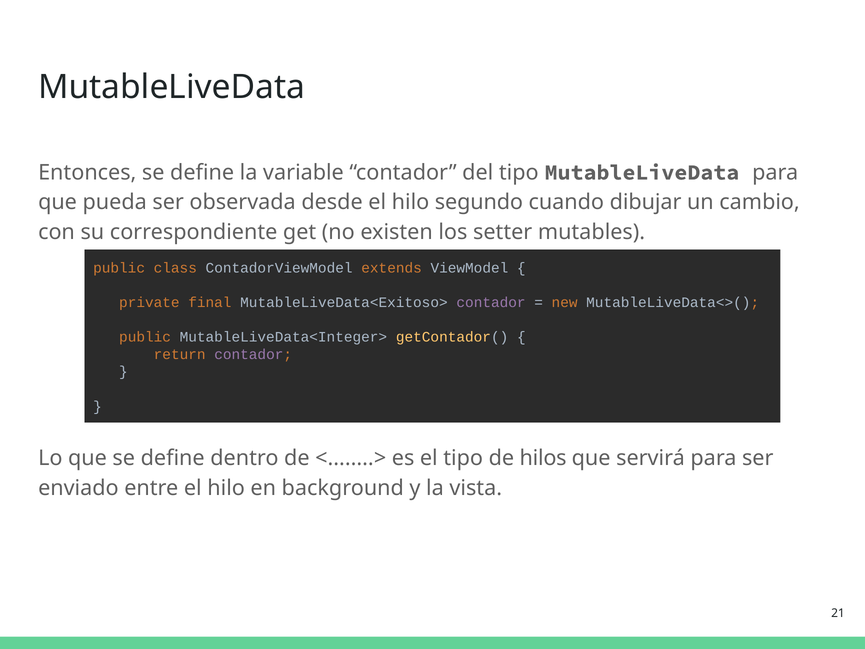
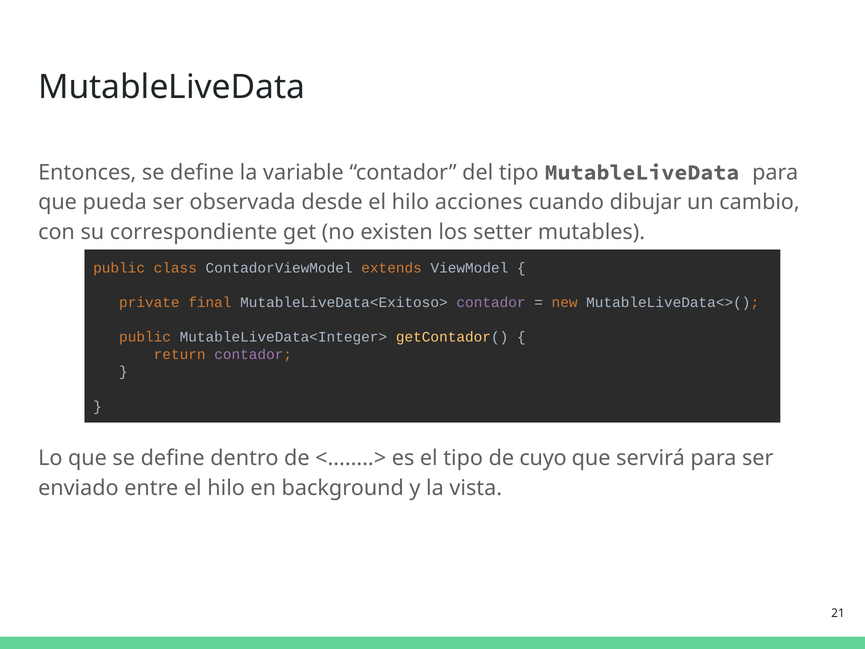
segundo: segundo -> acciones (479, 202)
hilos: hilos -> cuyo (543, 458)
